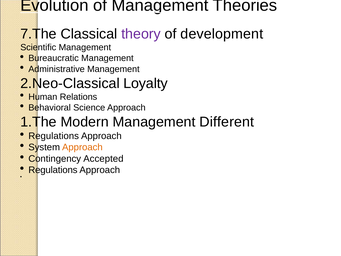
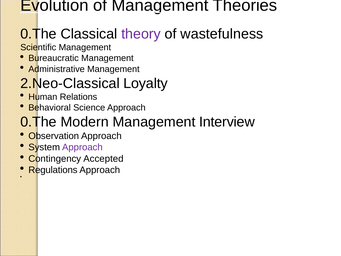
7.The: 7.The -> 0.The (38, 34)
development: development -> wastefulness (222, 34)
1.The: 1.The -> 0.The (38, 122)
Different: Different -> Interview (227, 122)
Regulations: Regulations -> Observation (54, 136)
Approach colour: orange -> purple (82, 147)
